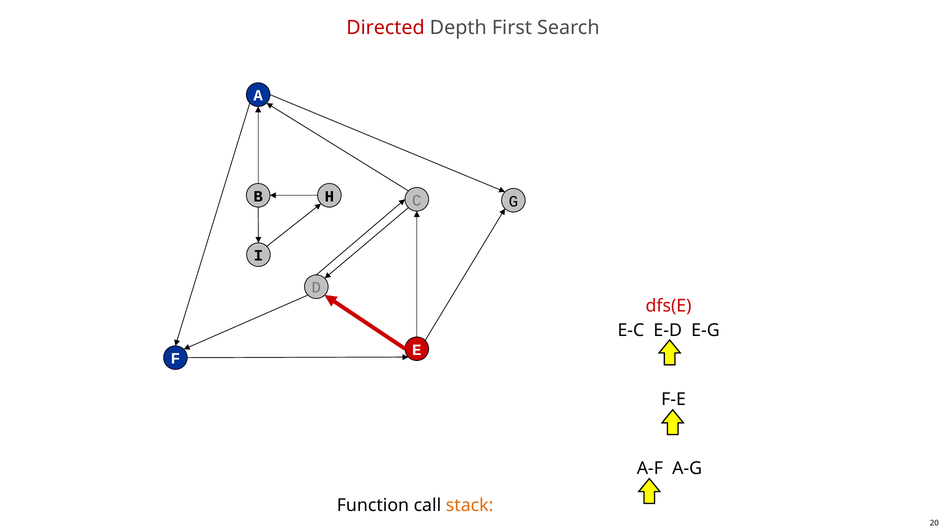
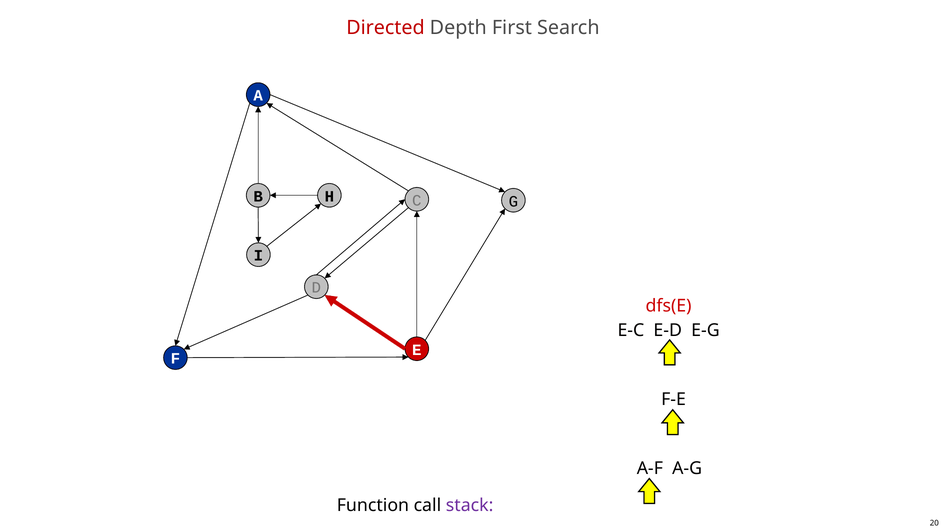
stack colour: orange -> purple (470, 506)
